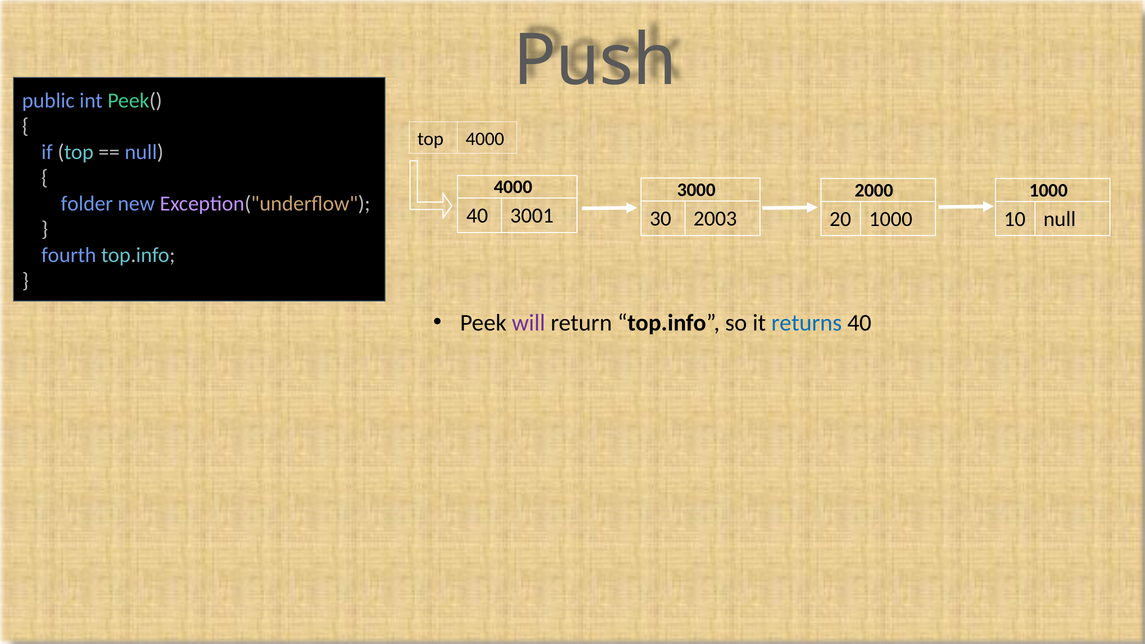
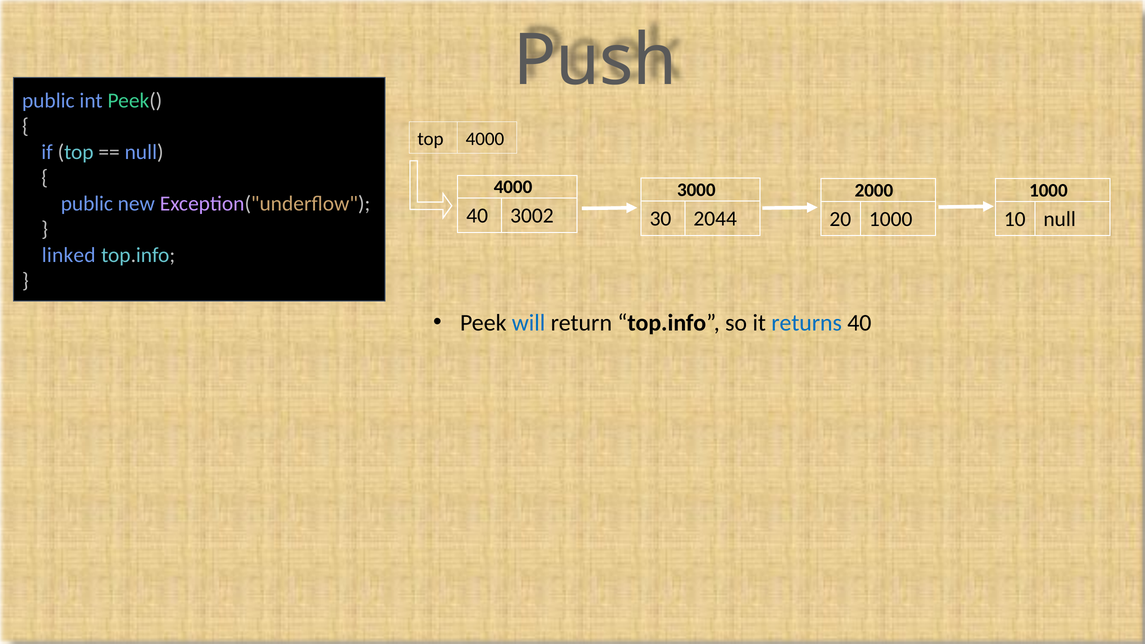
folder: folder -> public (87, 204)
3001: 3001 -> 3002 (532, 216)
2003: 2003 -> 2044 (715, 219)
fourth: fourth -> linked (69, 255)
will colour: purple -> blue (529, 323)
